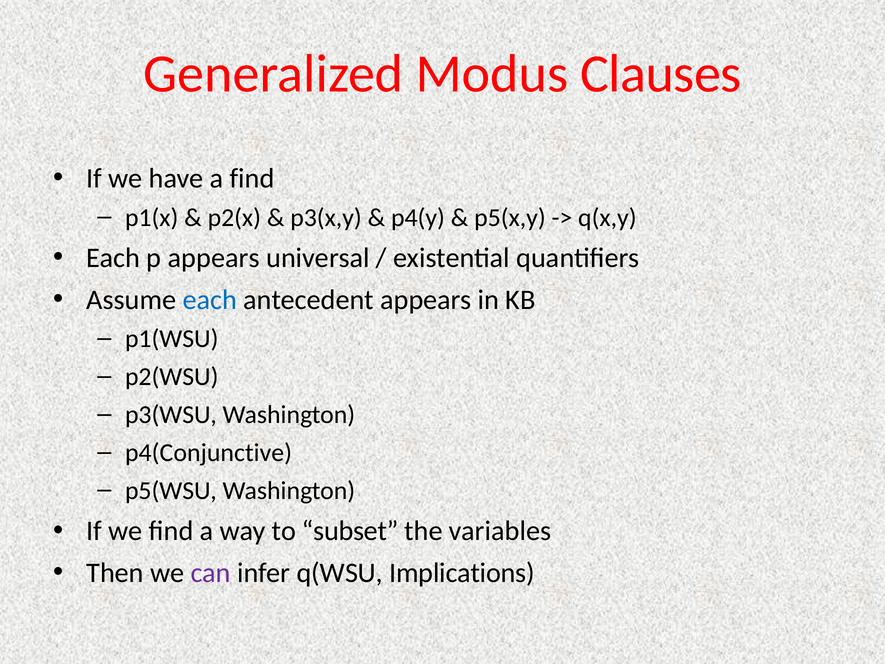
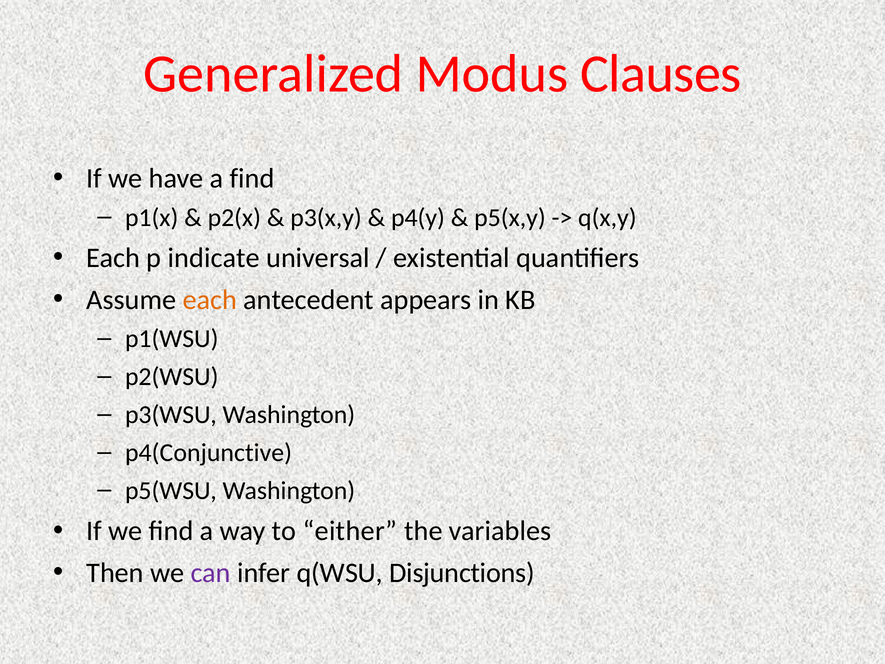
p appears: appears -> indicate (214, 258)
each colour: blue -> orange (210, 300)
subset: subset -> either (350, 531)
Implications: Implications -> Disjunctions (462, 573)
